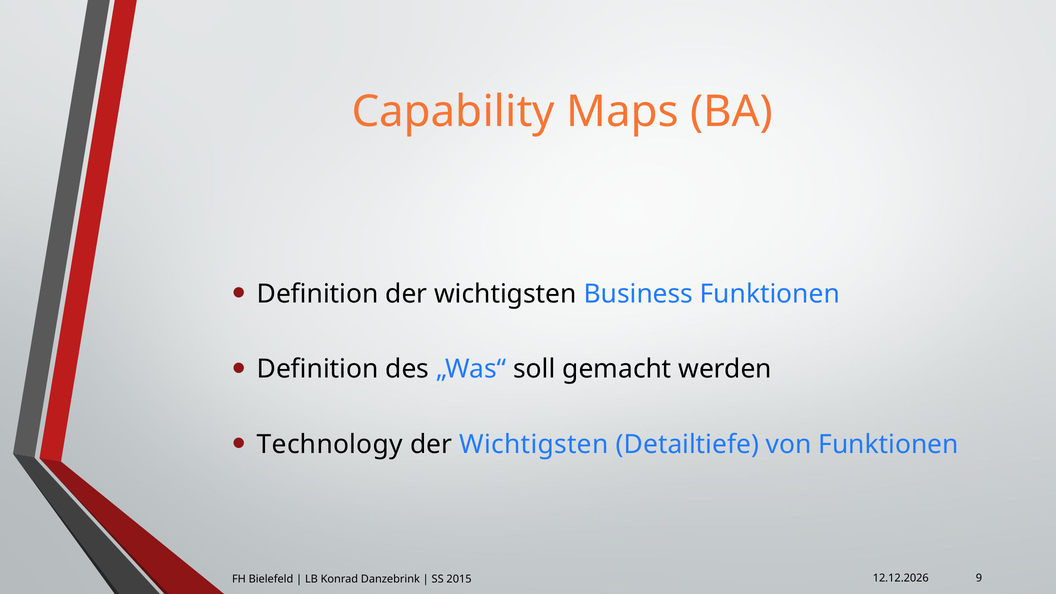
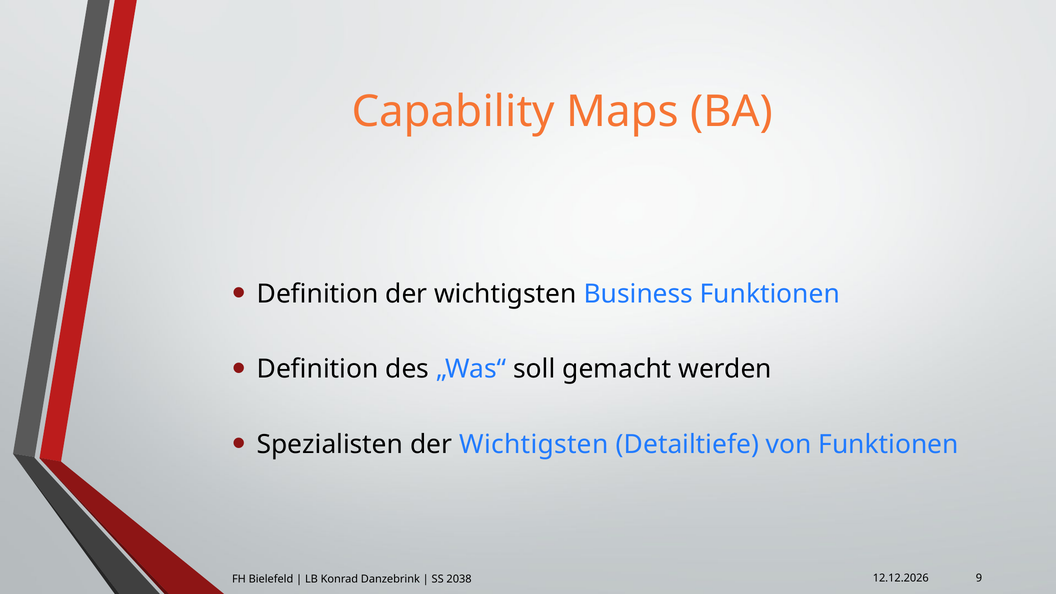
Technology: Technology -> Spezialisten (330, 444)
2015: 2015 -> 2038 (459, 579)
